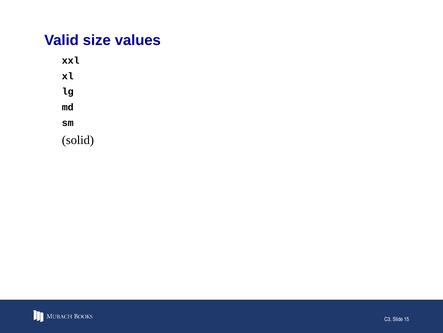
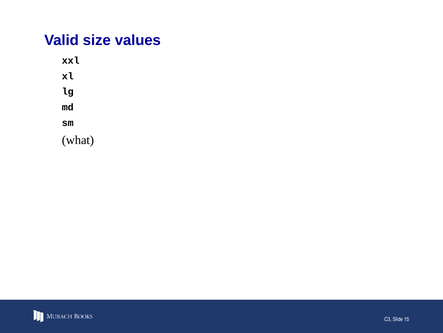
solid: solid -> what (78, 140)
